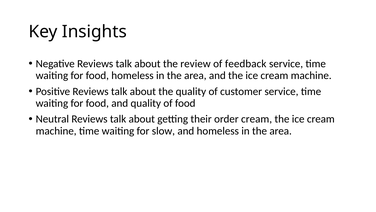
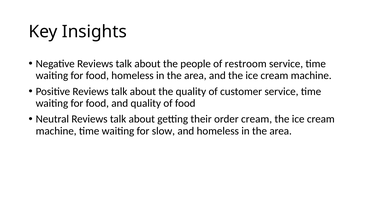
review: review -> people (196, 64)
feedback: feedback -> restroom (246, 64)
